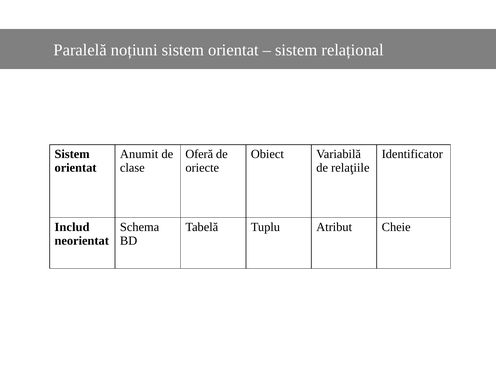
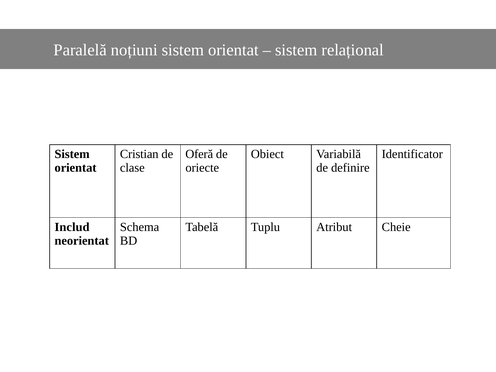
Anumit: Anumit -> Cristian (139, 154)
relaţiile: relaţiile -> definire (350, 168)
